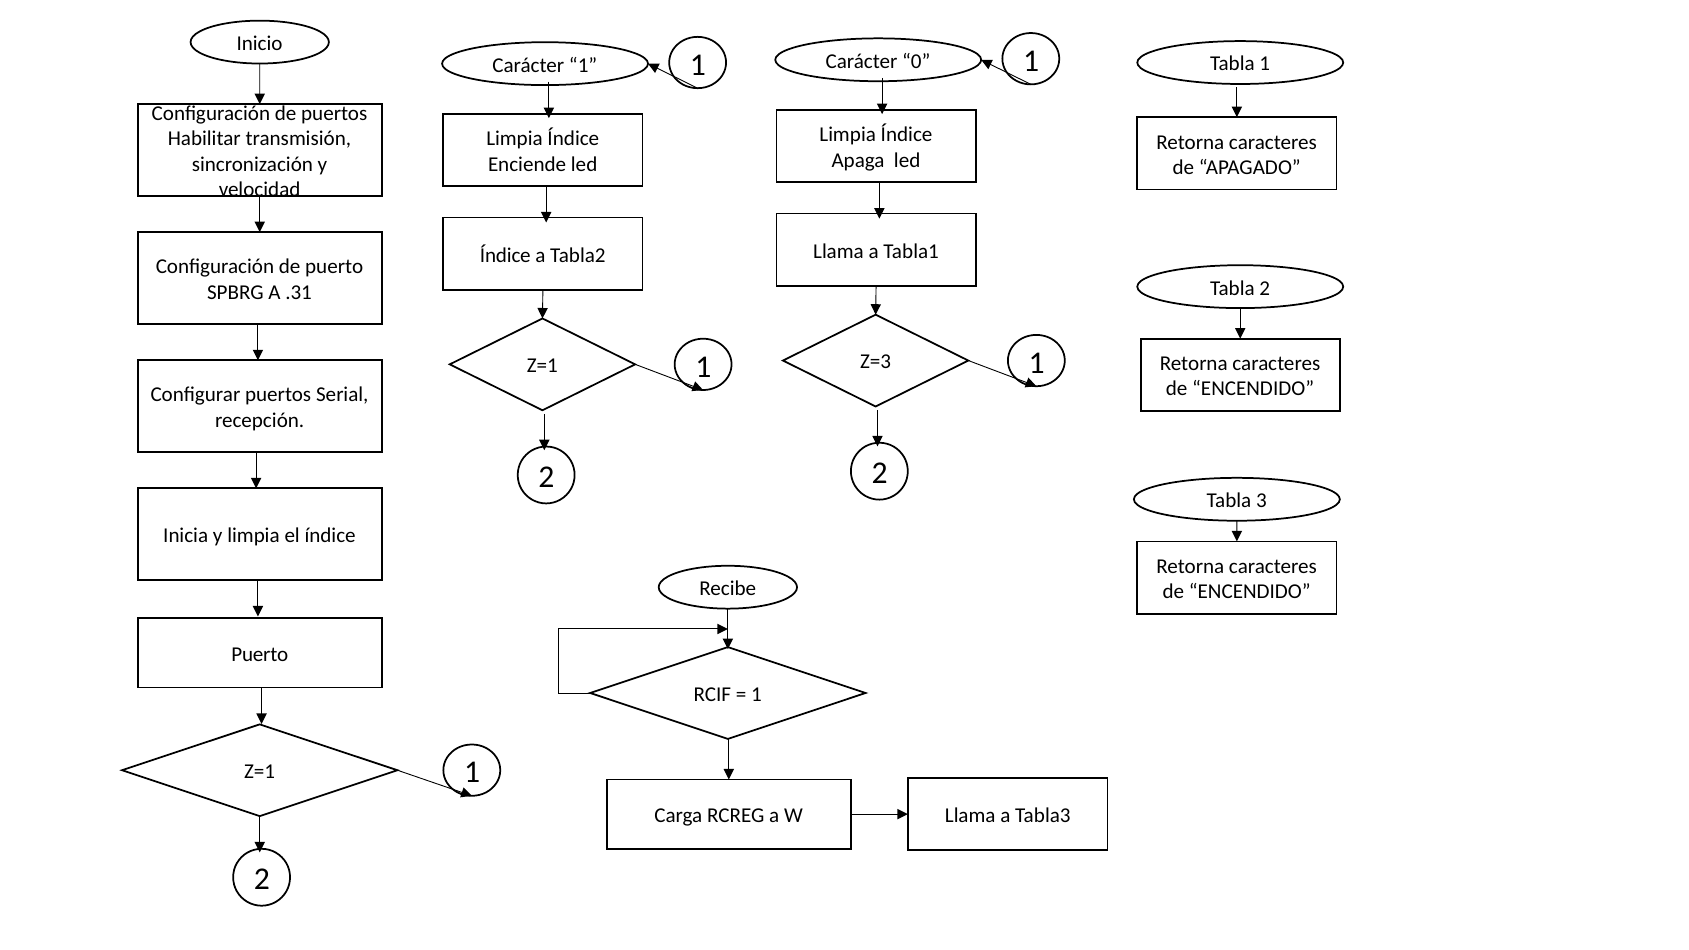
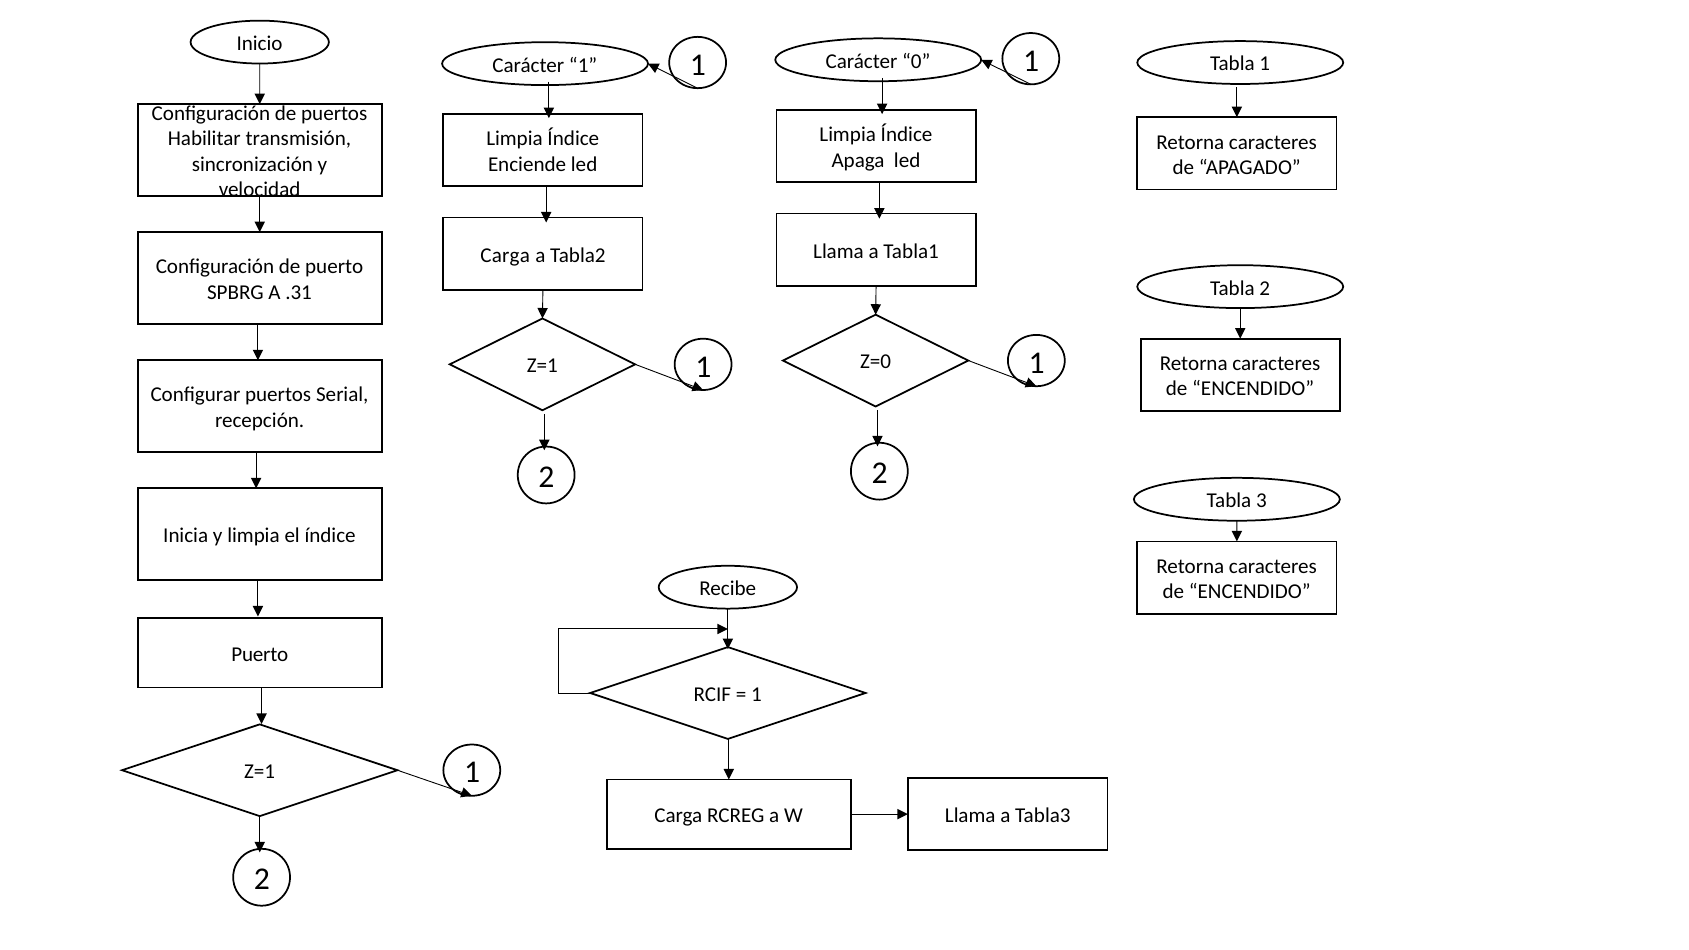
Índice: Índice -> Carga (505, 255)
Z=3: Z=3 -> Z=0 (876, 362)
